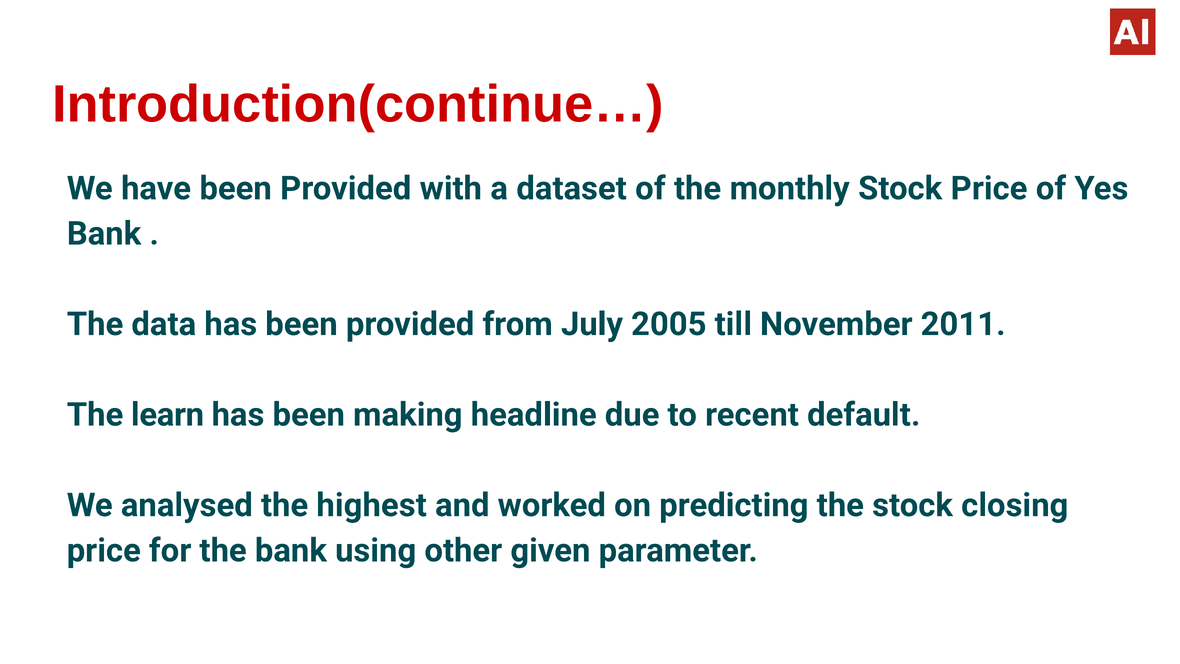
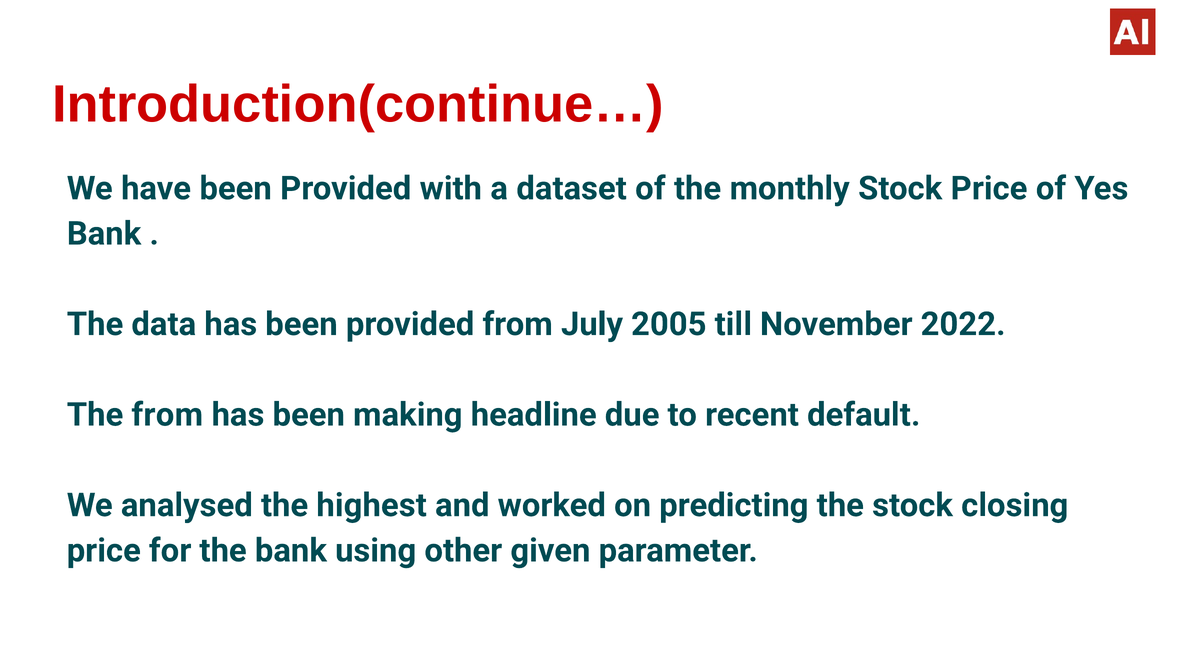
2011: 2011 -> 2022 (963, 324)
The learn: learn -> from (167, 415)
